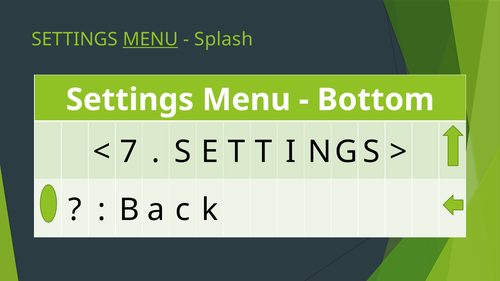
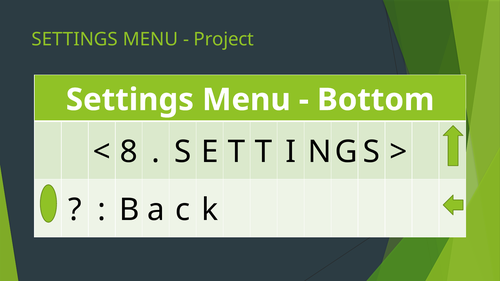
MENU underline: present -> none (150, 39)
Splash: Splash -> Project (224, 39)
7: 7 -> 8 (129, 152)
